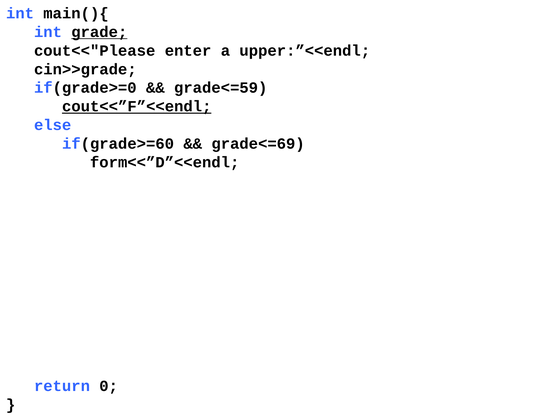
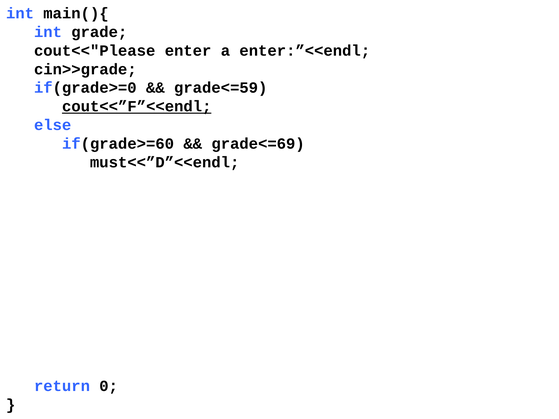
grade underline: present -> none (99, 32)
upper:”<<endl: upper:”<<endl -> enter:”<<endl (305, 51)
form<<”D”<<endl: form<<”D”<<endl -> must<<”D”<<endl (165, 162)
